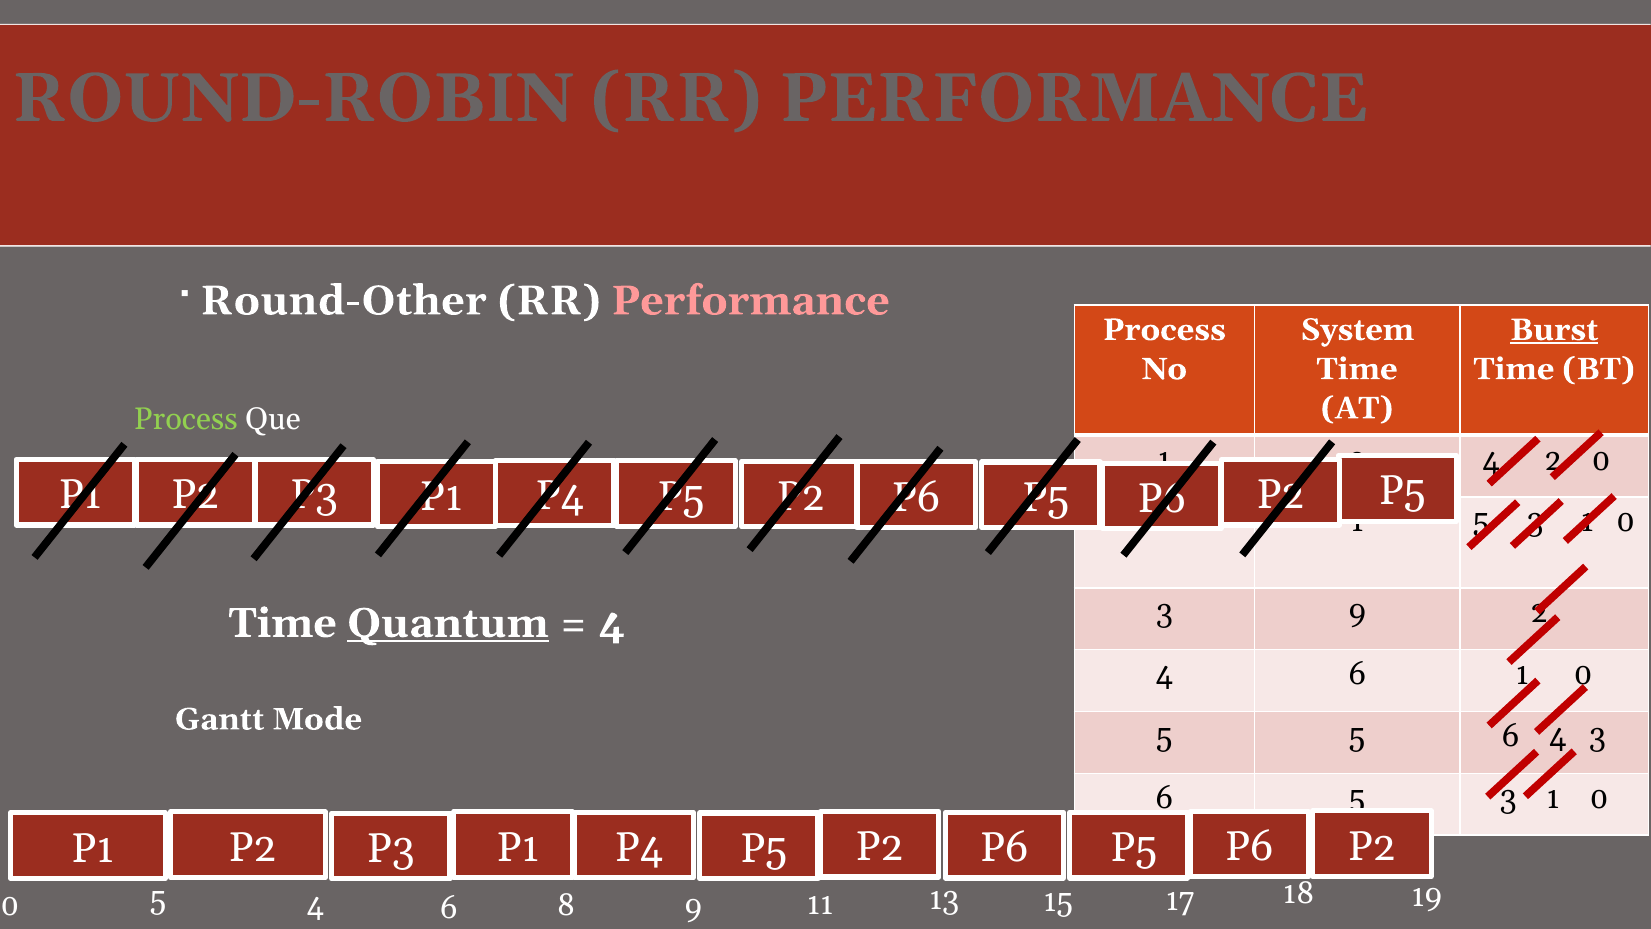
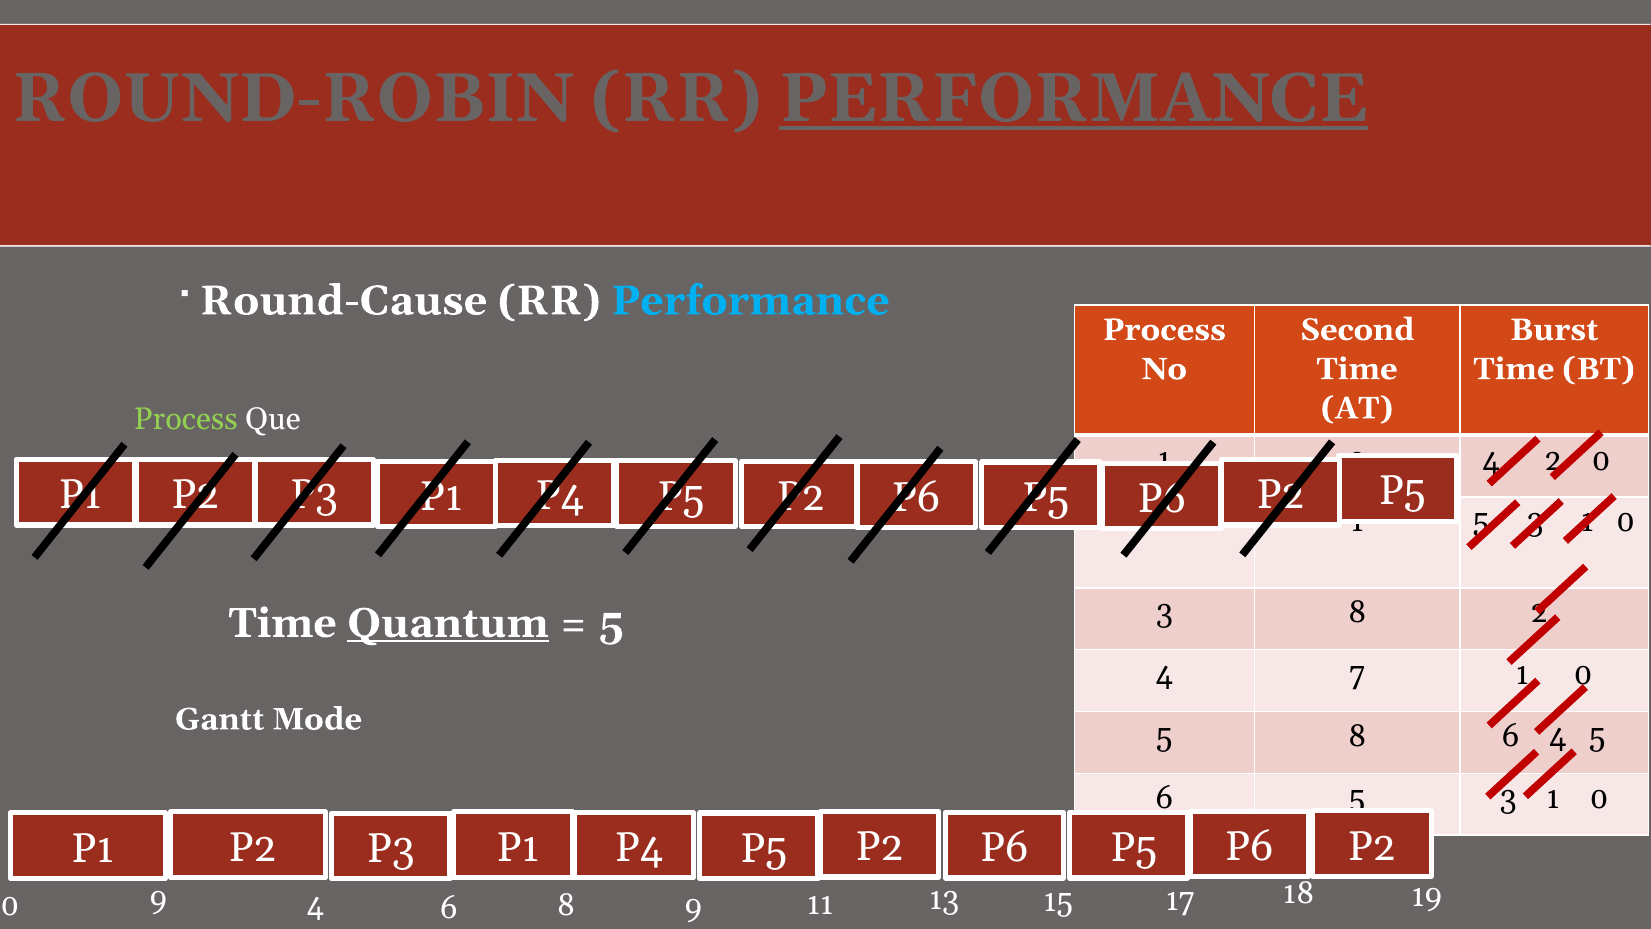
PERFORMANCE underline: none -> present (1074, 98)
Round-Other: Round-Other -> Round-Cause (344, 301)
Performance colour: pink -> light blue (750, 301)
System: System -> Second (1357, 330)
Burst underline: present -> none (1554, 330)
3 9: 9 -> 8 (1357, 612)
4: 4 -> 5 (611, 623)
4 6: 6 -> 7 (1357, 674)
5 5: 5 -> 8 (1357, 736)
3: 3 -> 5 (1597, 736)
5: 5 -> 9 (158, 899)
